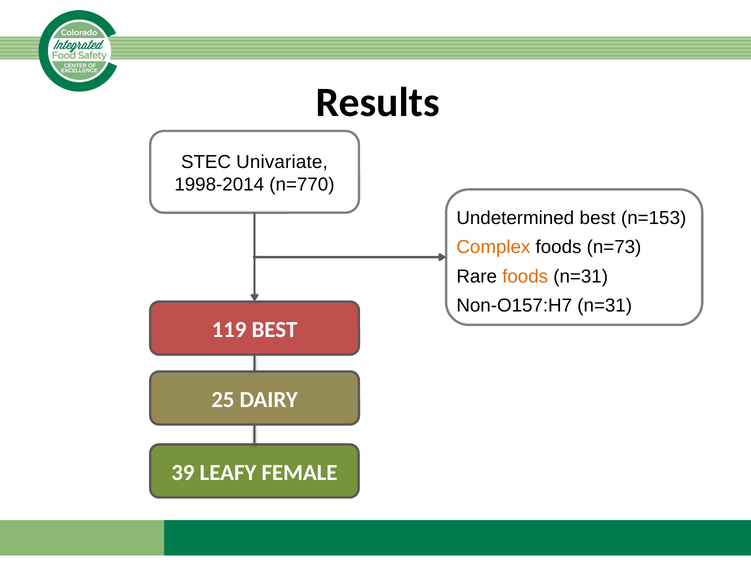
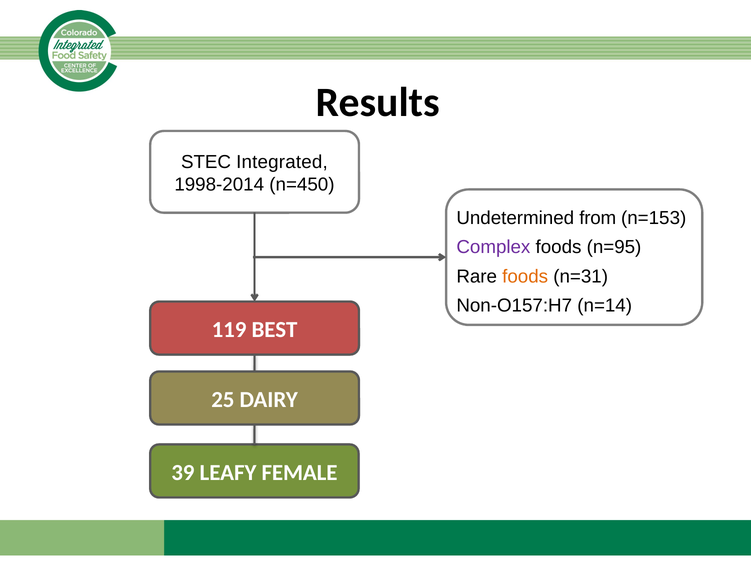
Univariate: Univariate -> Integrated (282, 162)
n=770: n=770 -> n=450 (302, 184)
Undetermined best: best -> from (598, 218)
Complex colour: orange -> purple (493, 247)
n=73: n=73 -> n=95 (614, 247)
Non-O157:H7 n=31: n=31 -> n=14 (605, 306)
